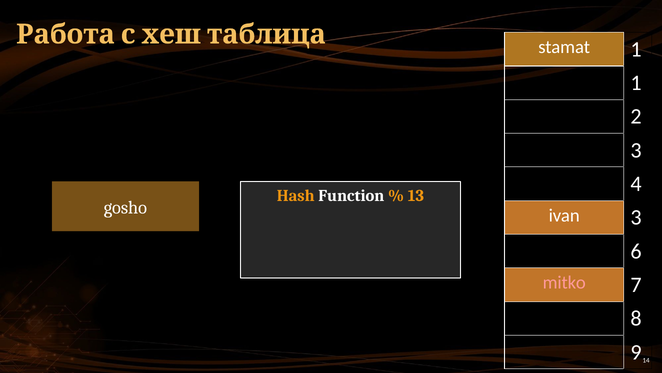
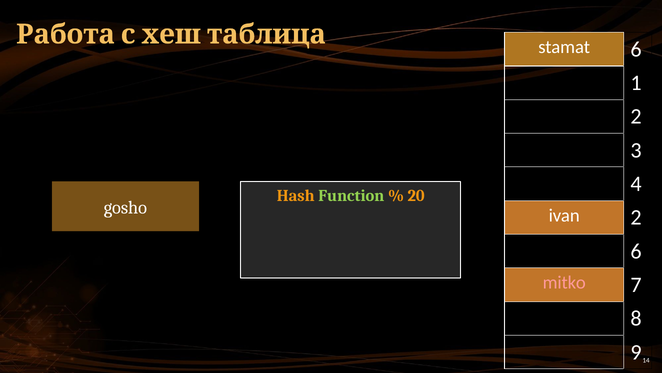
stamat 1: 1 -> 6 (636, 49)
Function colour: white -> light green (351, 195)
13: 13 -> 20 (416, 195)
ivan 3: 3 -> 2 (636, 217)
